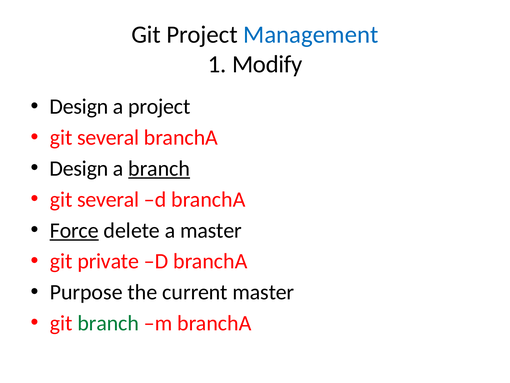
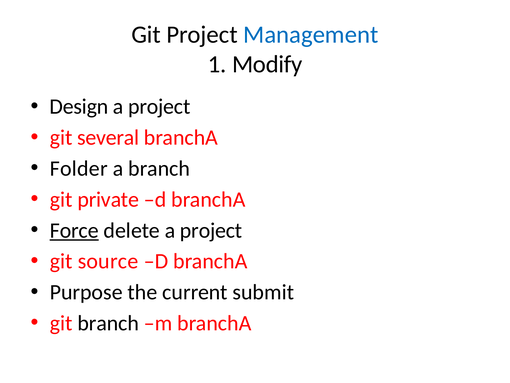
Design: Design -> Folder (79, 168)
branch underline: present -> none (159, 168)
several: several -> private (108, 199)
delete a master: master -> project (211, 230)
private: private -> source (108, 261)
current master: master -> submit (263, 292)
branch colour: green -> black (108, 323)
